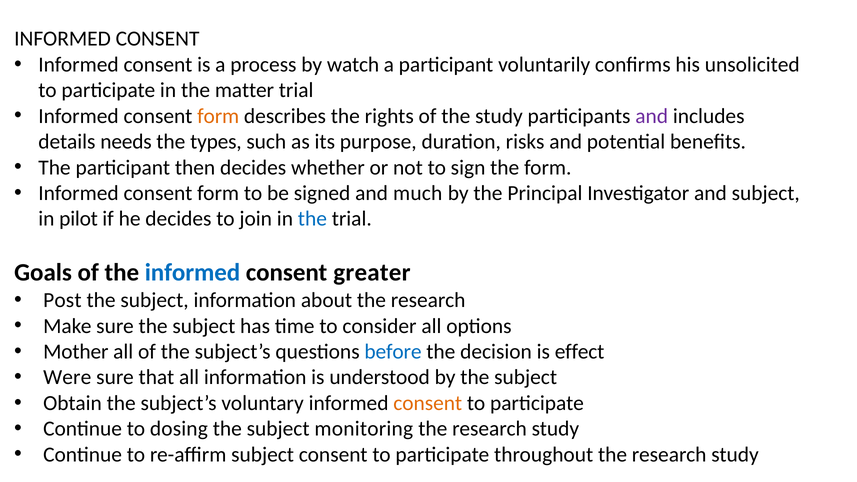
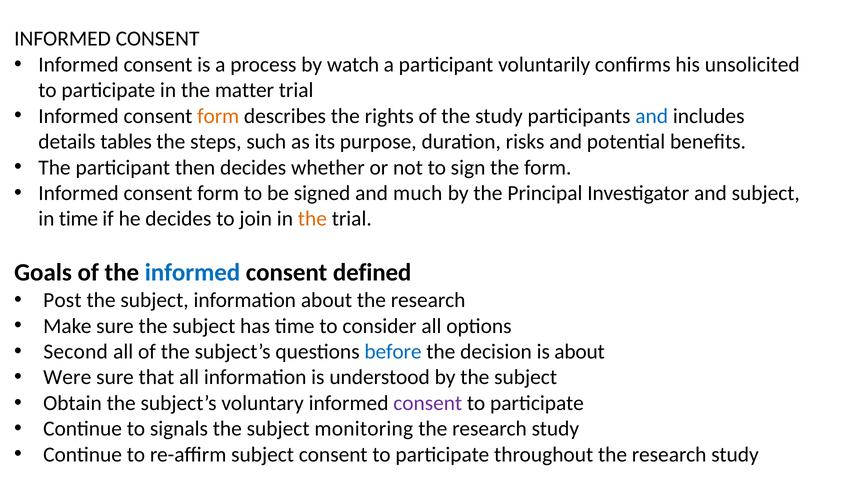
and colour: purple -> blue (652, 116)
needs: needs -> tables (126, 142)
types: types -> steps (216, 142)
in pilot: pilot -> time (79, 219)
the colour: blue -> orange (312, 219)
greater: greater -> defined (372, 273)
Mother: Mother -> Second (76, 352)
is effect: effect -> about (580, 352)
consent colour: orange -> purple (428, 403)
dosing: dosing -> signals (179, 429)
